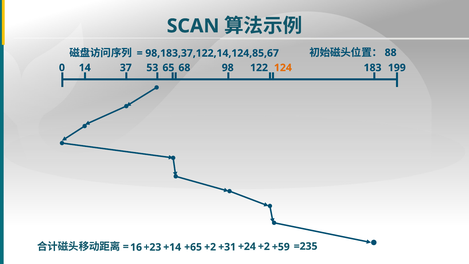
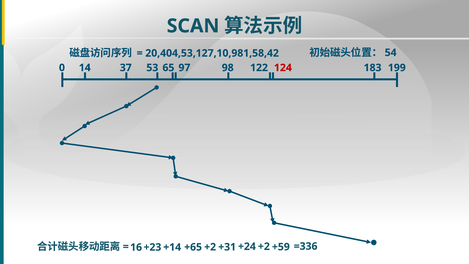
98,183,37,122,14,124,85,67: 98,183,37,122,14,124,85,67 -> 20,404,53,127,10,981,58,42 (212, 53)
88: 88 -> 54 (391, 53)
68: 68 -> 97 (184, 68)
124 colour: orange -> red (283, 68)
=235: =235 -> =336 (306, 246)
